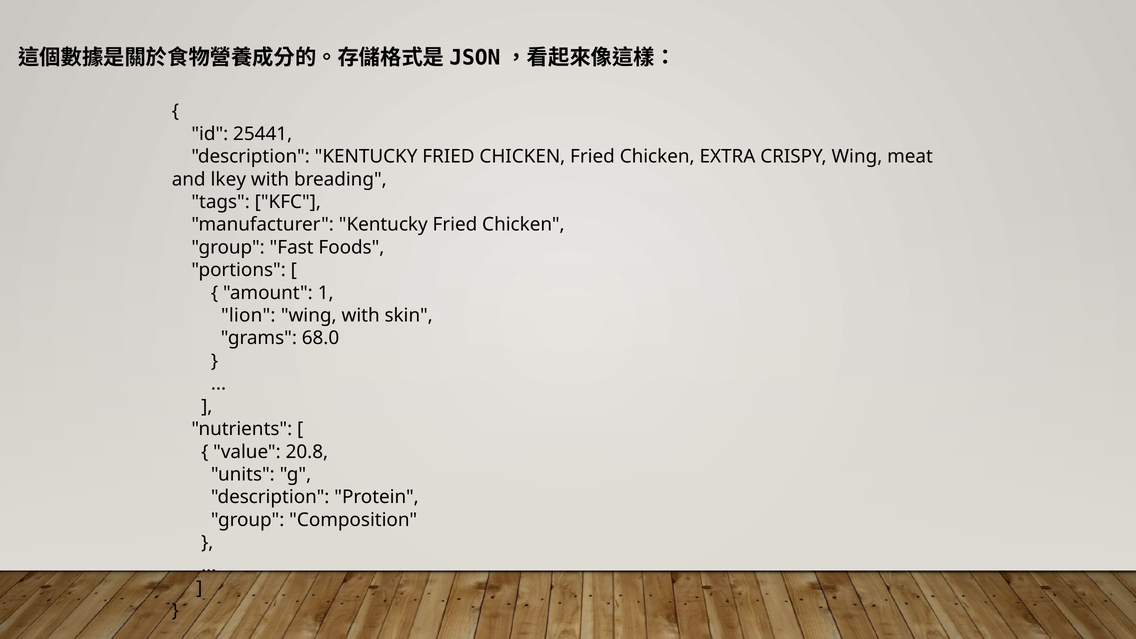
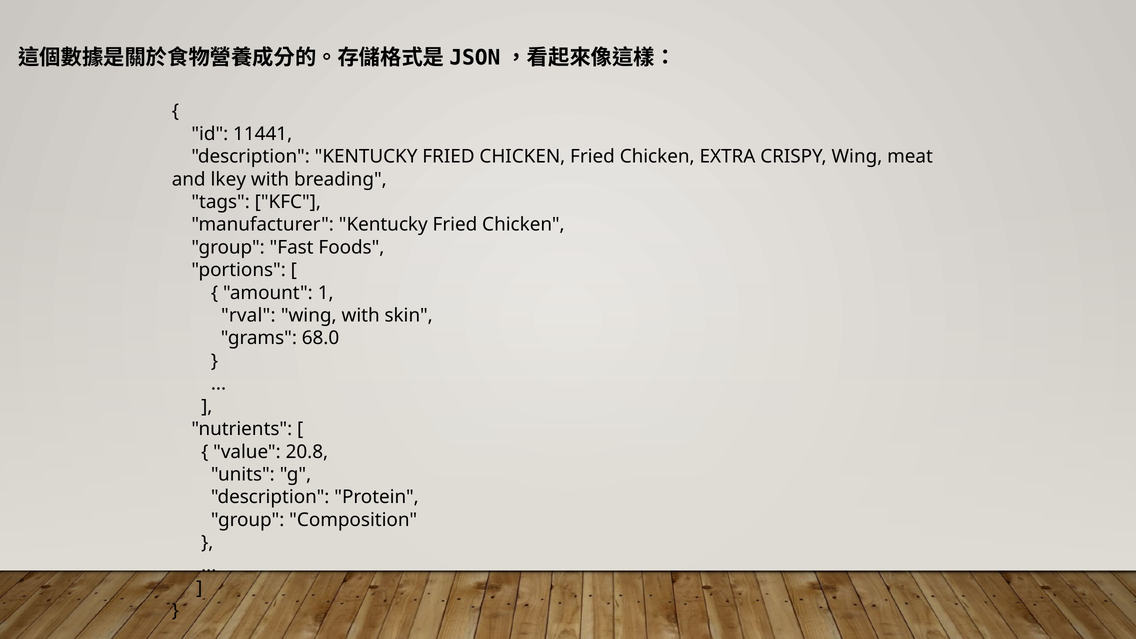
25441: 25441 -> 11441 (263, 134)
lion: lion -> rval (248, 316)
